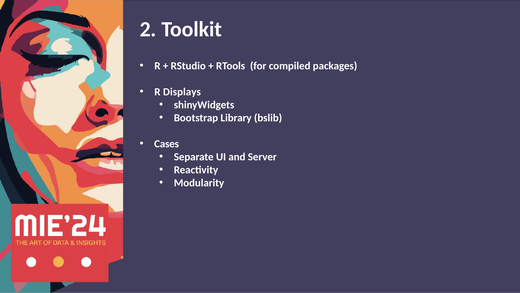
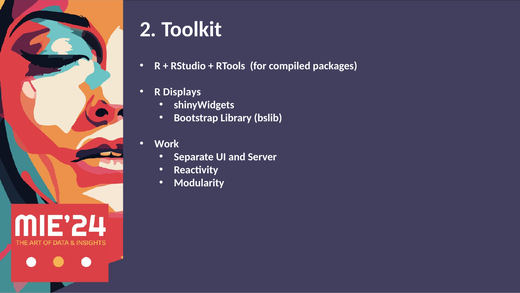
Cases: Cases -> Work (167, 144)
